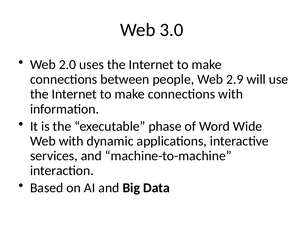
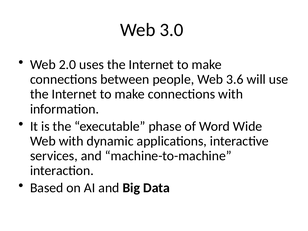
2.9: 2.9 -> 3.6 (235, 79)
